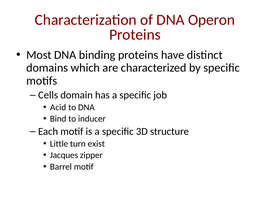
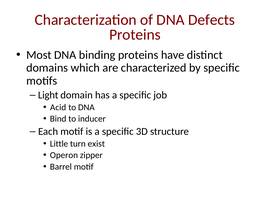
Operon: Operon -> Defects (212, 20)
Cells: Cells -> Light (48, 95)
Jacques: Jacques -> Operon (64, 156)
